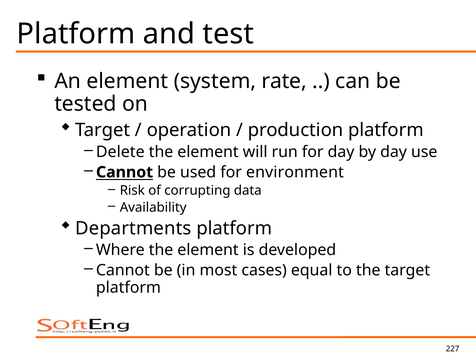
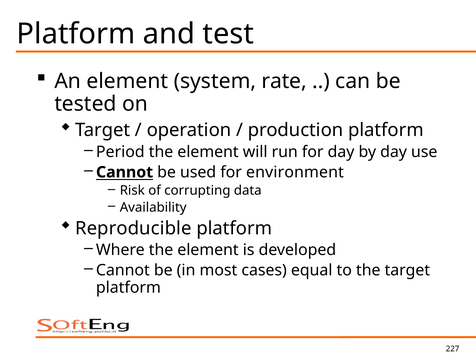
Delete: Delete -> Period (120, 152)
Departments: Departments -> Reproducible (133, 228)
